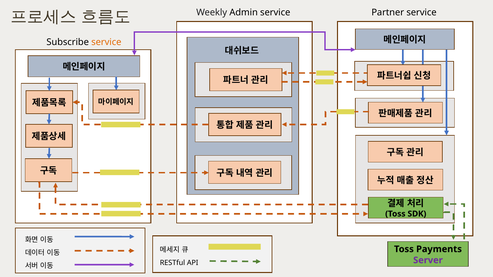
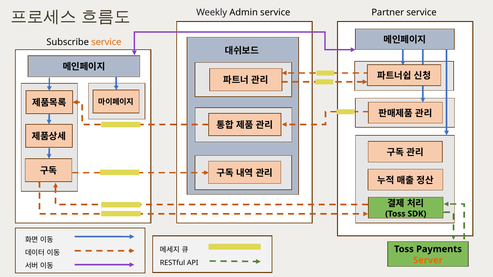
Server colour: purple -> orange (428, 260)
